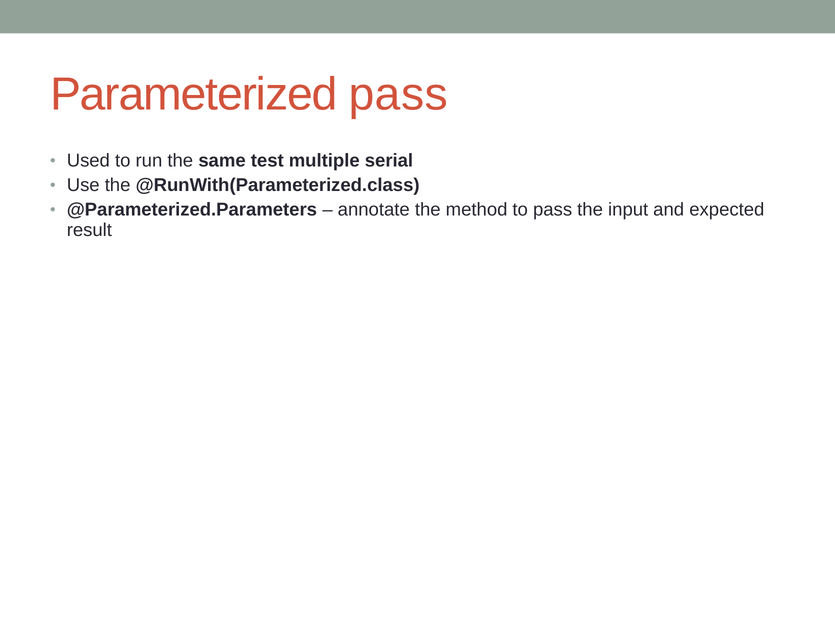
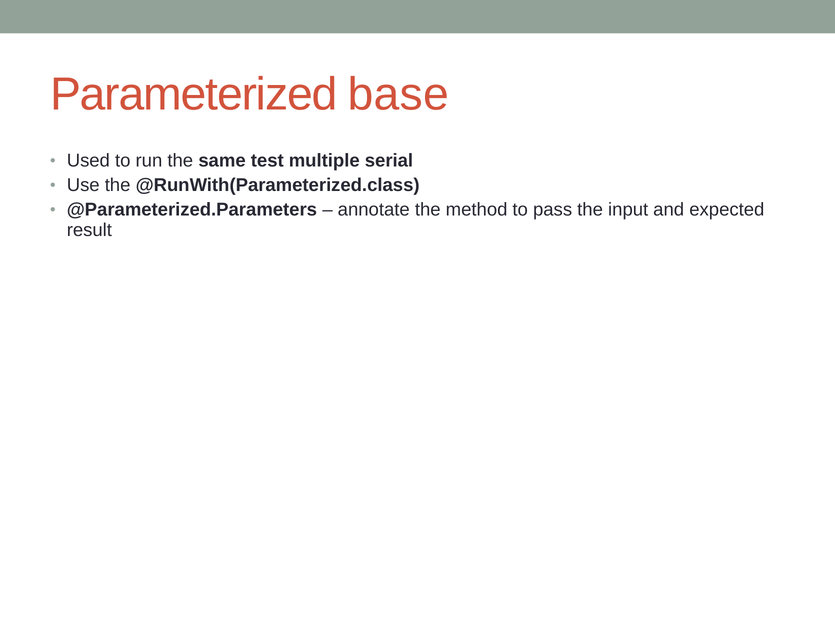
Parameterized pass: pass -> base (398, 95)
